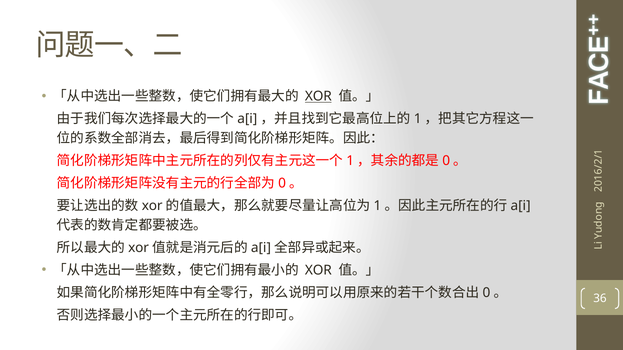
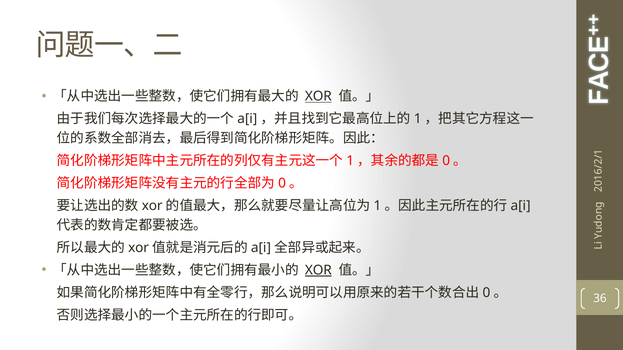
XOR underline: none -> present (318, 270)
